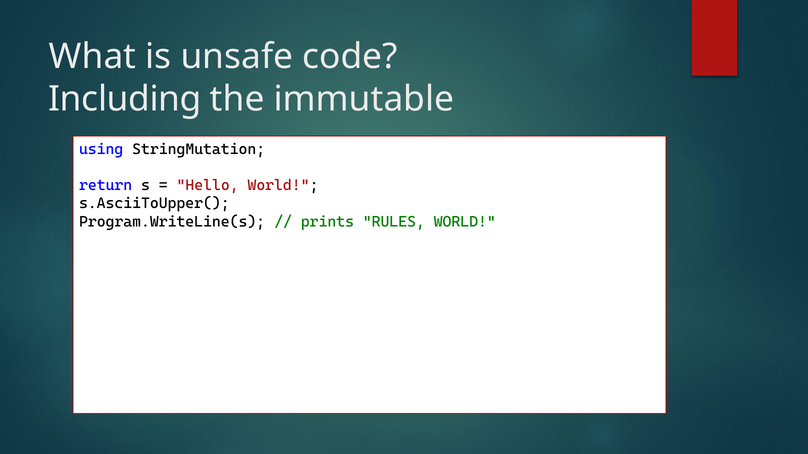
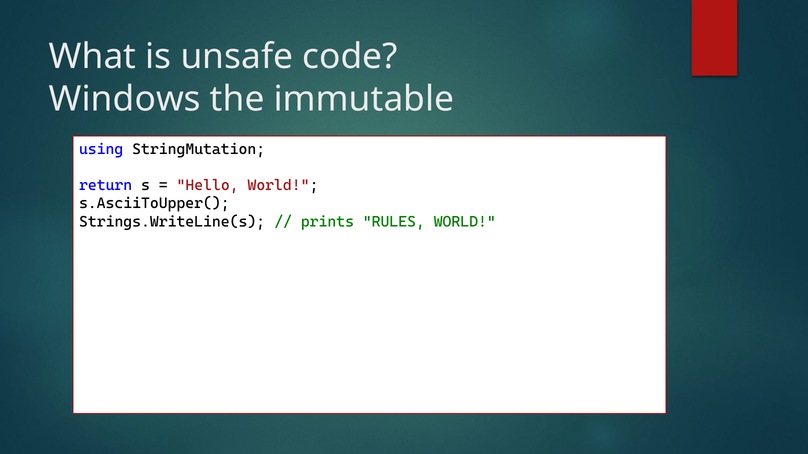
Including: Including -> Windows (125, 99)
Program.WriteLine(s: Program.WriteLine(s -> Strings.WriteLine(s (172, 222)
